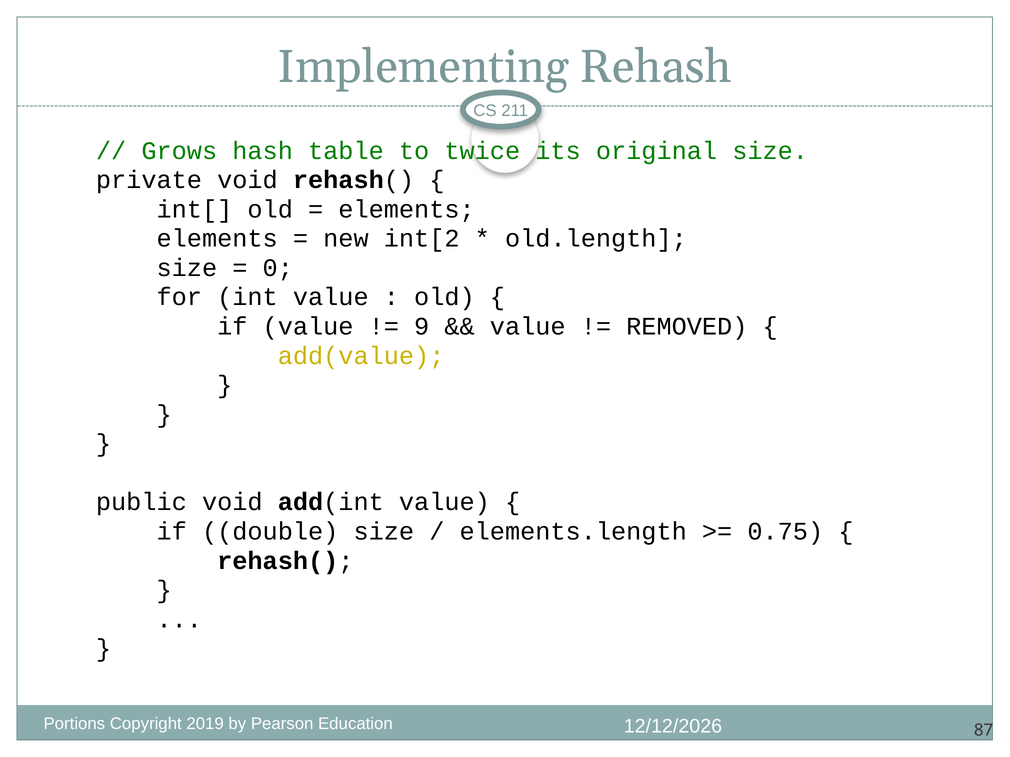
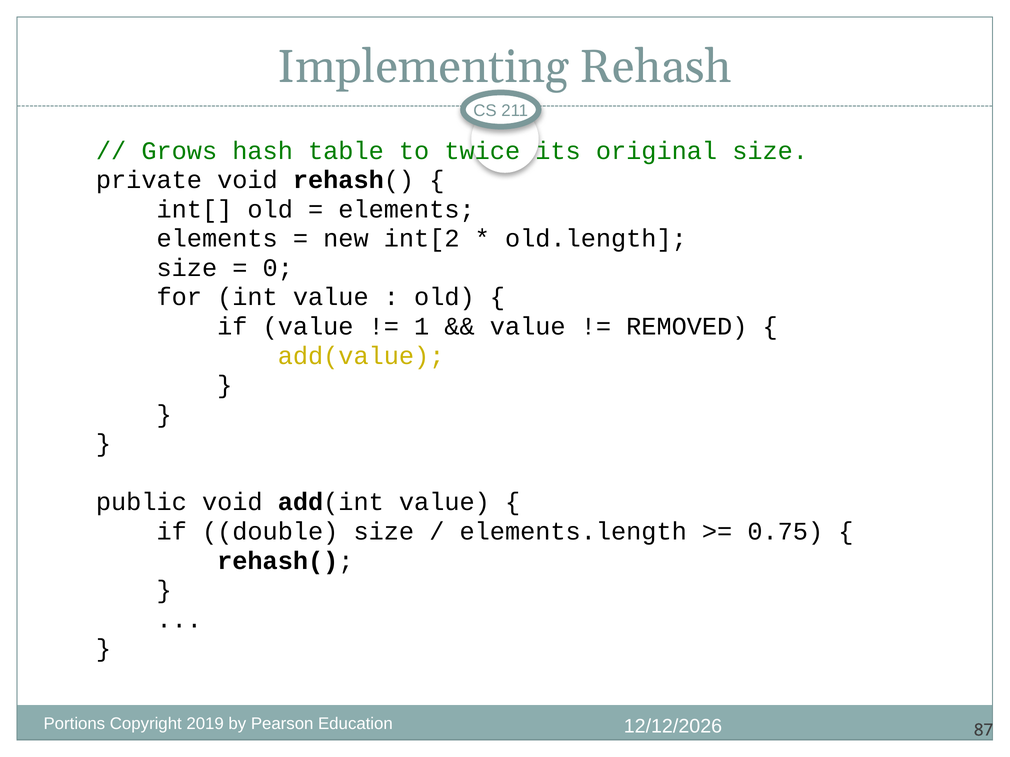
9: 9 -> 1 (422, 327)
